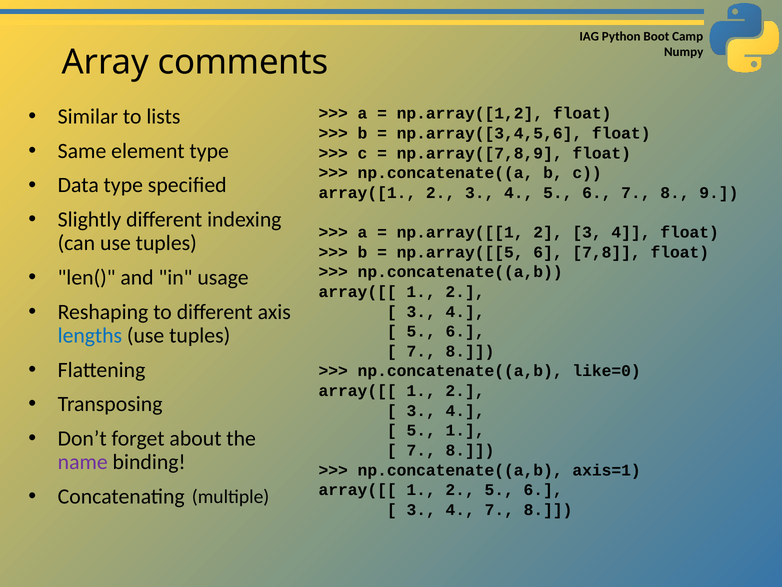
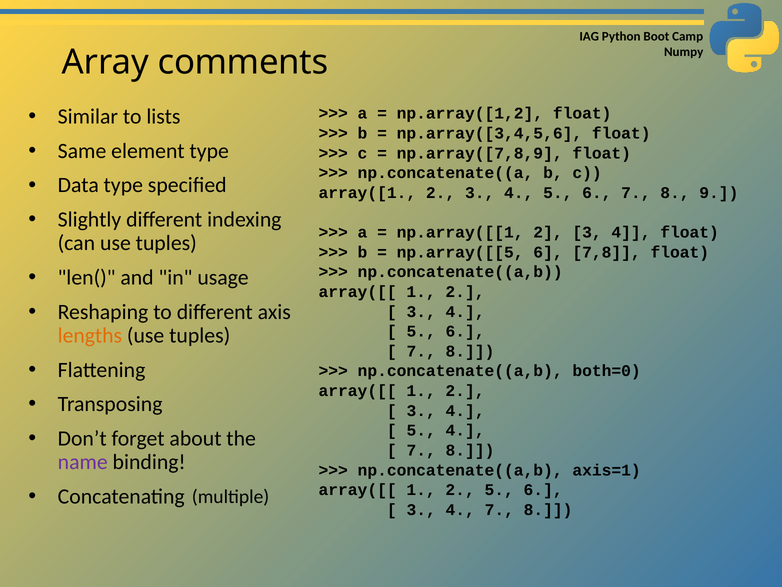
lengths colour: blue -> orange (90, 335)
like=0: like=0 -> both=0 (607, 371)
5 1: 1 -> 4 (465, 430)
